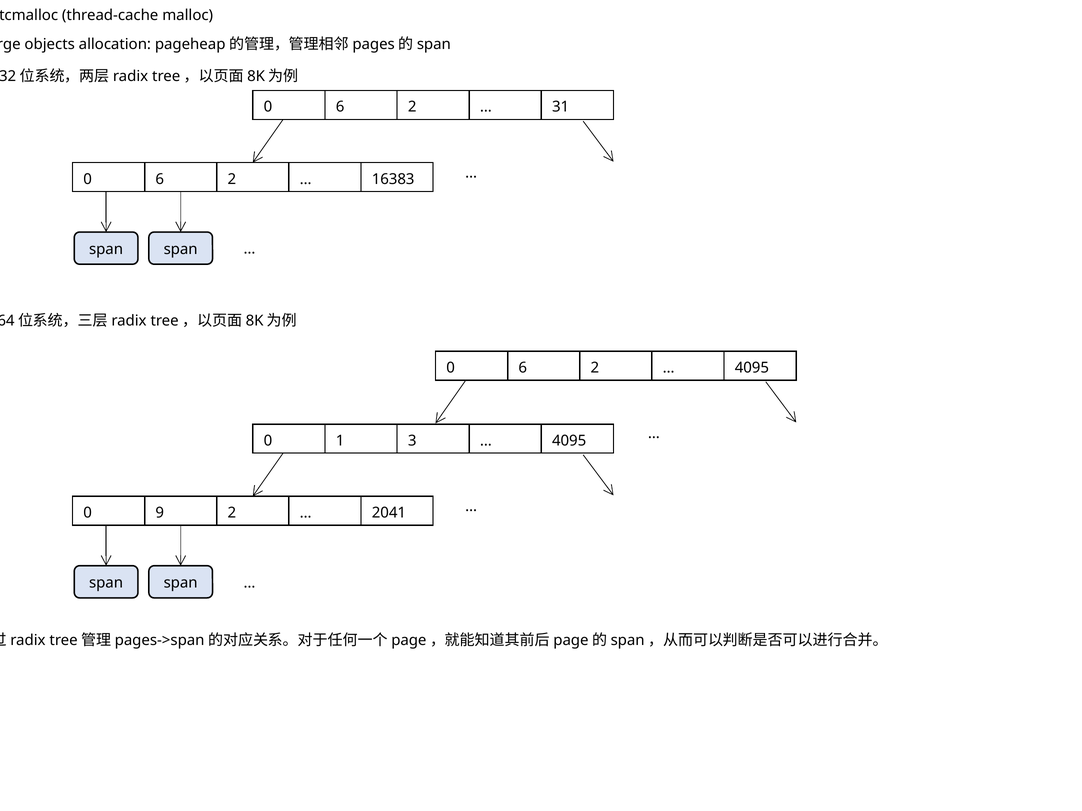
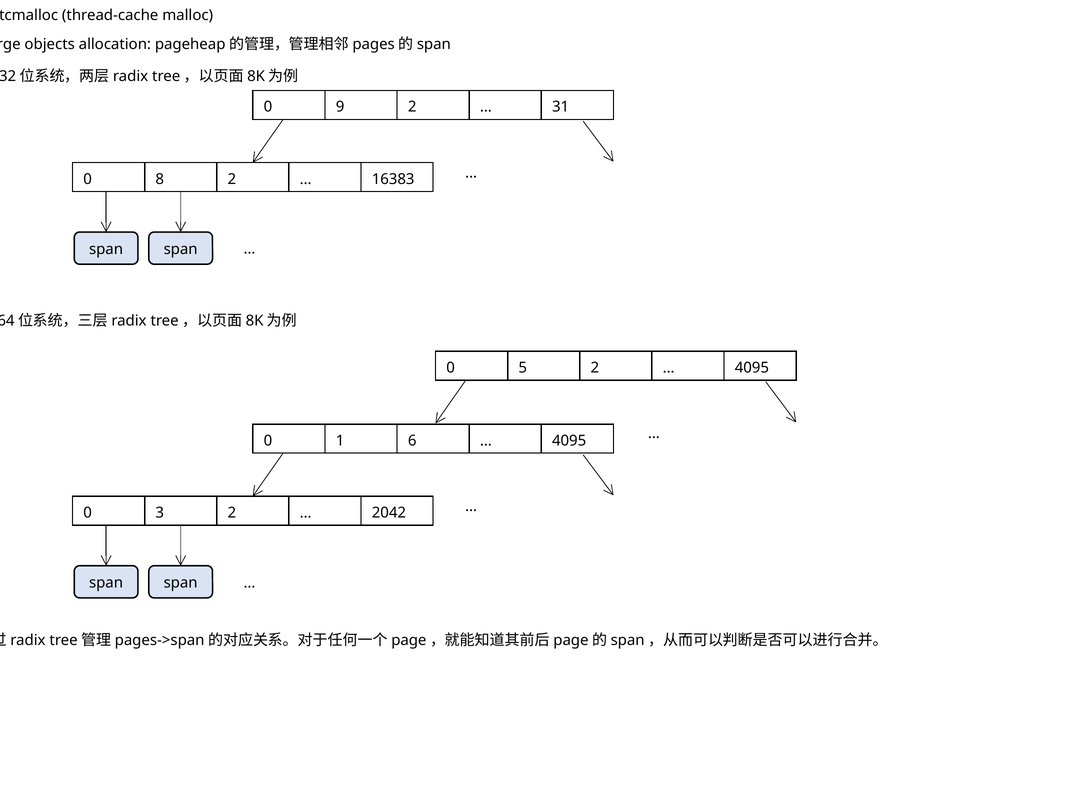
6: 6 -> 9 (340, 107)
6: 6 -> 8 (160, 179)
6: 6 -> 5 (523, 368)
3: 3 -> 6 (412, 441)
9: 9 -> 3 (160, 513)
2041: 2041 -> 2042 (389, 513)
